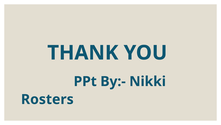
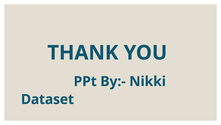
Rosters: Rosters -> Dataset (47, 99)
